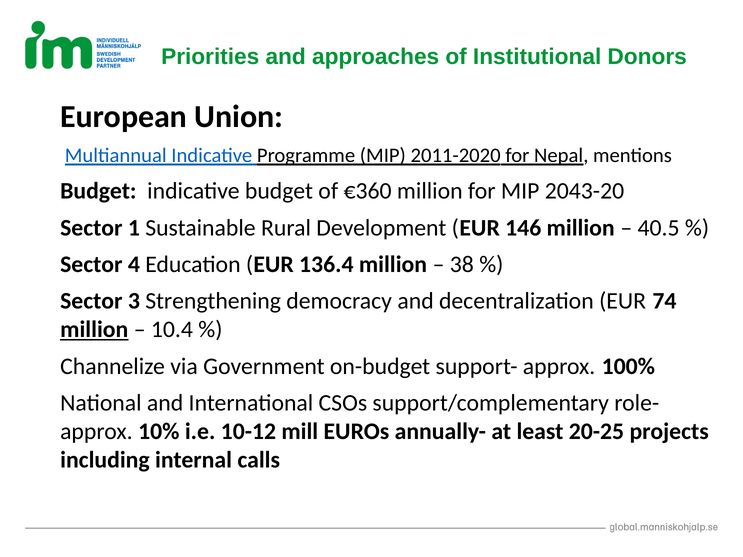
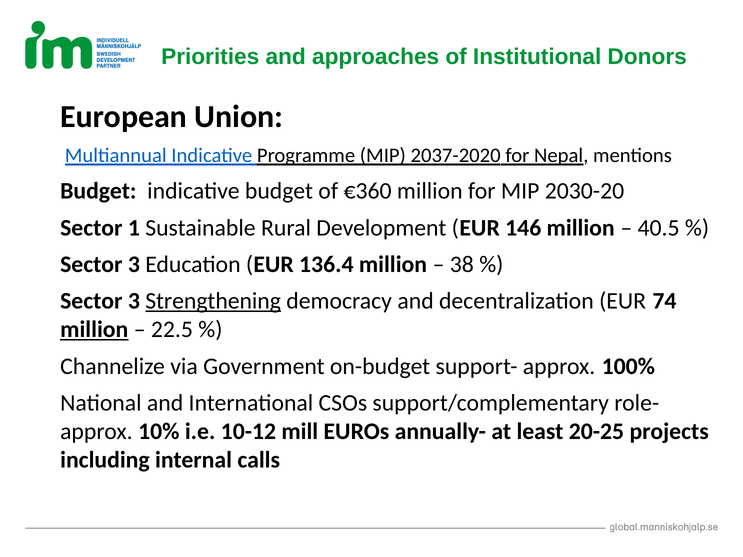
2011-2020: 2011-2020 -> 2037-2020 (456, 156)
2043-20: 2043-20 -> 2030-20 (584, 191)
4: 4 -> 3 (134, 265)
Strengthening underline: none -> present (213, 301)
10.4: 10.4 -> 22.5 (172, 330)
